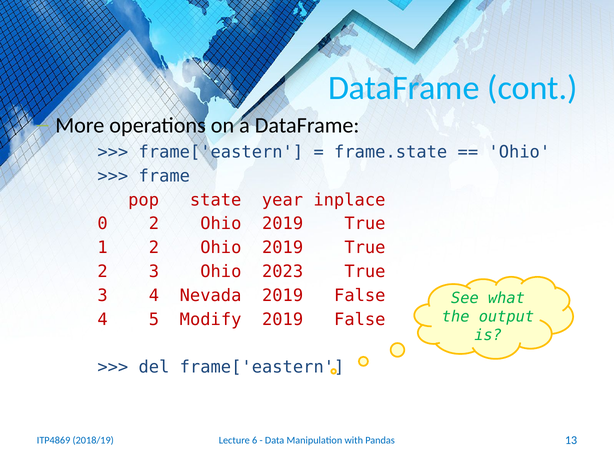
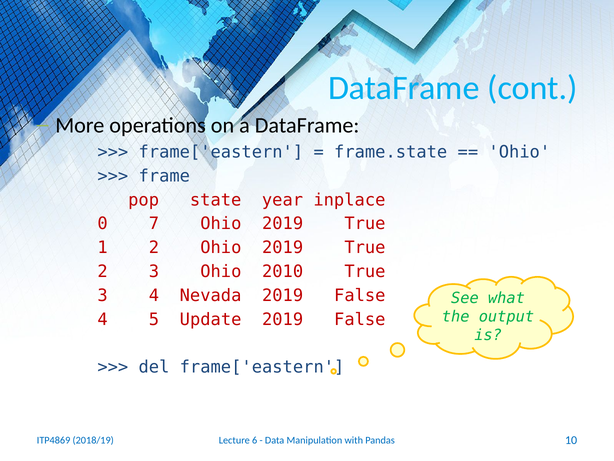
0 2: 2 -> 7 (154, 224)
2023: 2023 -> 2010 (283, 271)
Modify: Modify -> Update (211, 319)
13: 13 -> 10 (571, 440)
